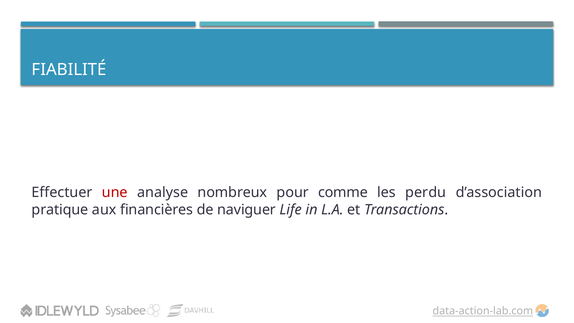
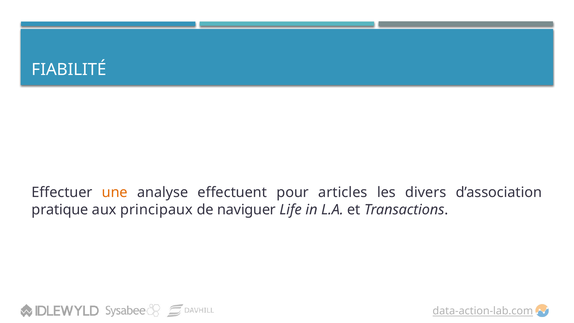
une colour: red -> orange (115, 193)
nombreux: nombreux -> effectuent (232, 193)
comme: comme -> articles (343, 193)
perdu: perdu -> divers (426, 193)
financières: financières -> principaux (157, 210)
